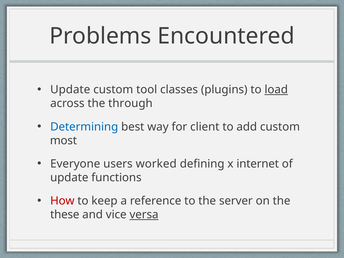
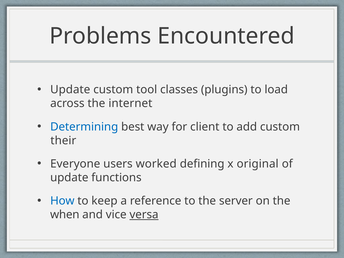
load underline: present -> none (276, 90)
through: through -> internet (130, 103)
most: most -> their (63, 141)
internet: internet -> original (258, 164)
How colour: red -> blue (62, 201)
these: these -> when (65, 215)
